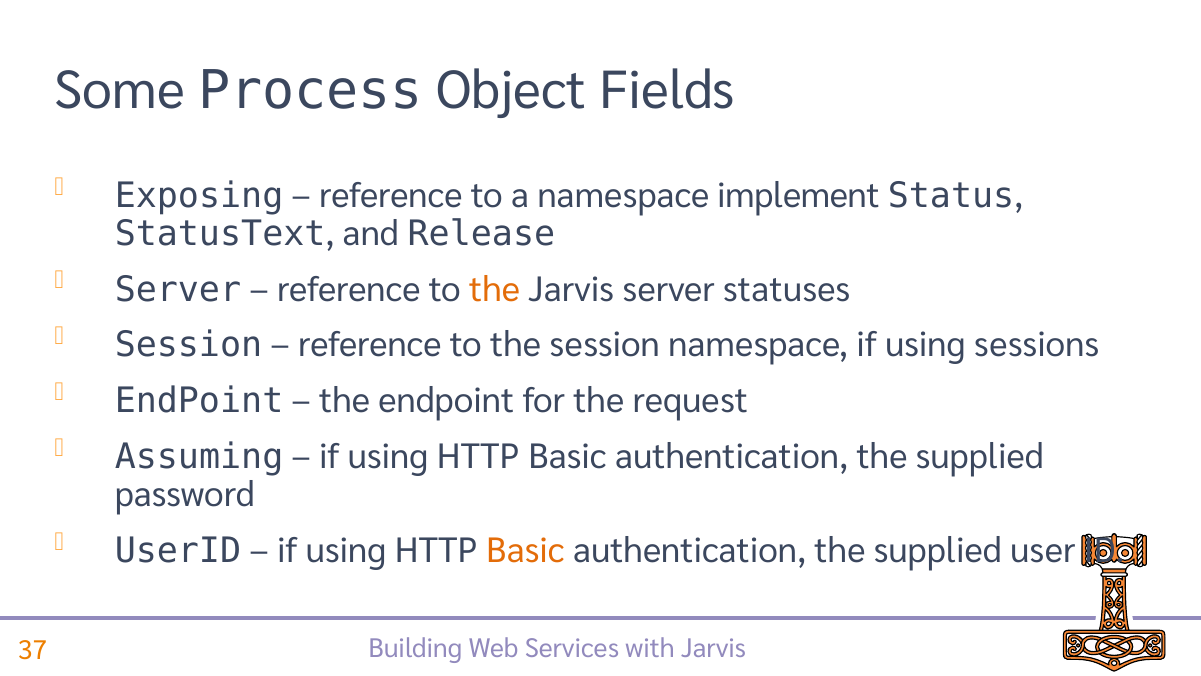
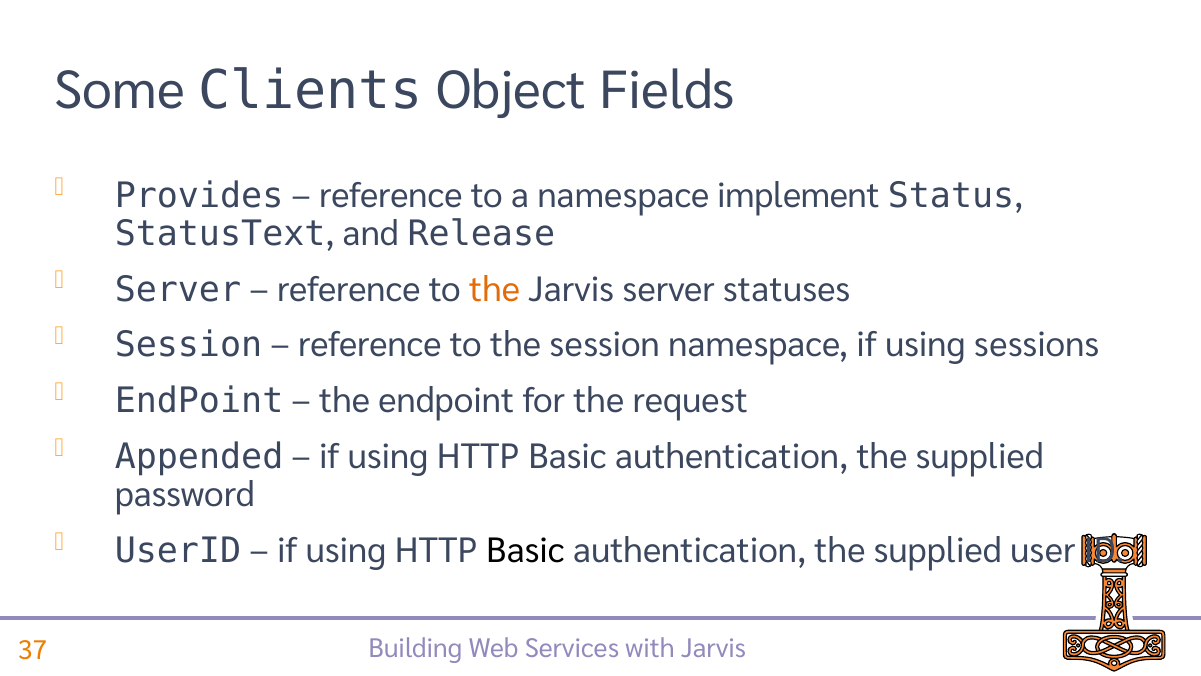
Process: Process -> Clients (310, 91)
Exposing: Exposing -> Provides (199, 196)
Assuming: Assuming -> Appended (199, 457)
Basic colour: orange -> black (525, 550)
